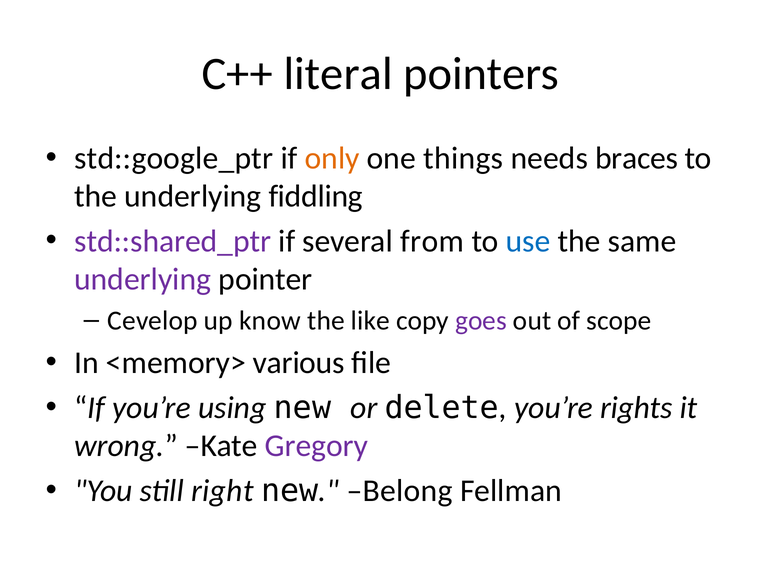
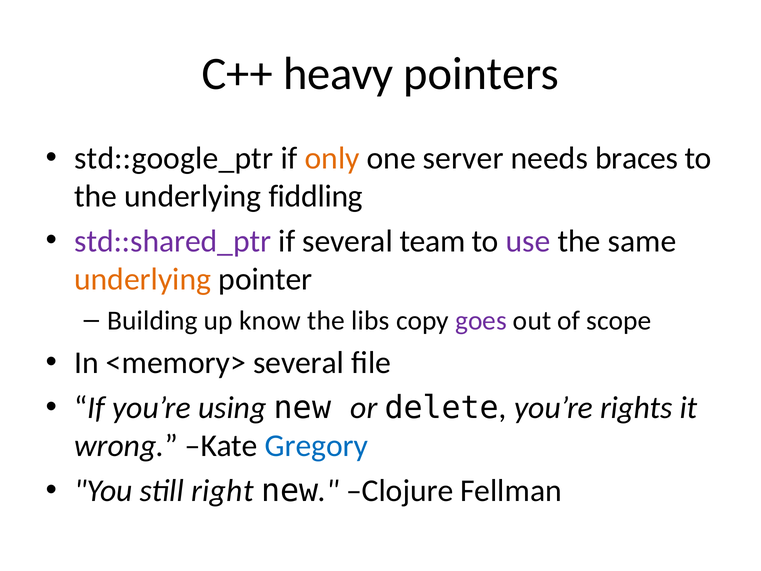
literal: literal -> heavy (338, 74)
things: things -> server (463, 158)
from: from -> team (432, 241)
use colour: blue -> purple (528, 241)
underlying colour: purple -> orange (143, 279)
Cevelop: Cevelop -> Building (153, 320)
like: like -> libs (370, 320)
<memory> various: various -> several (299, 363)
Gregory colour: purple -> blue (316, 446)
Belong: Belong -> Clojure (400, 491)
